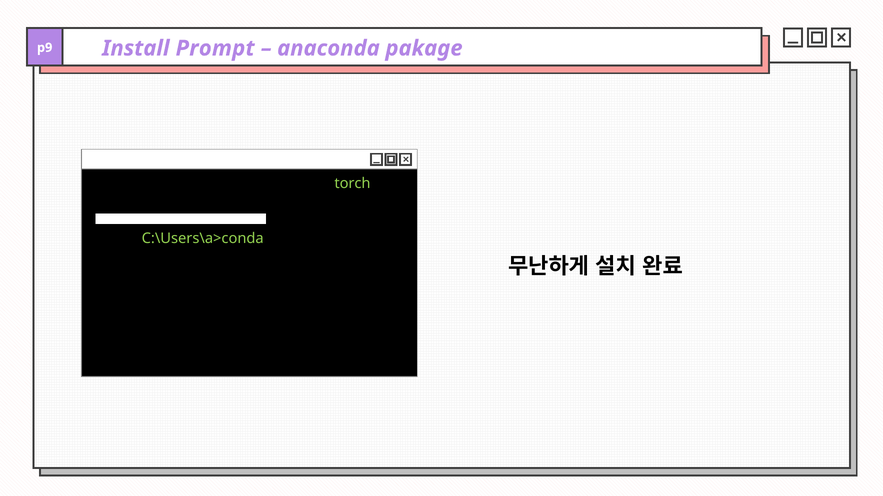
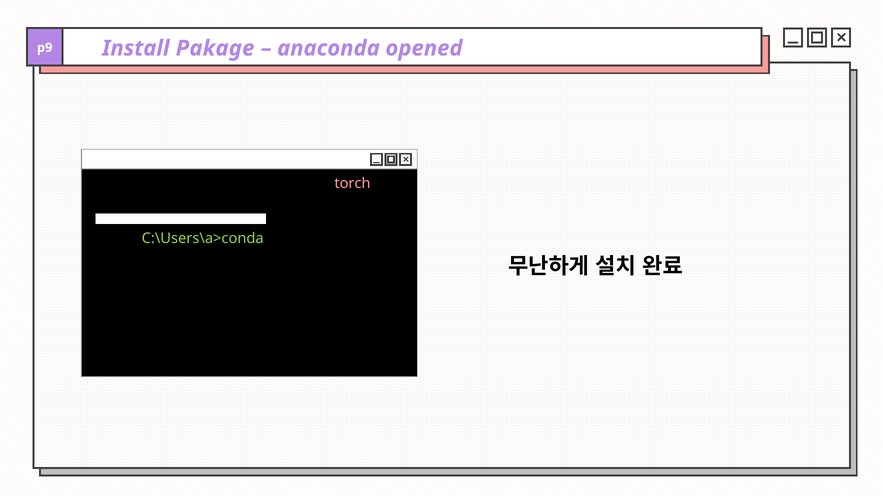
Install Prompt: Prompt -> Pakage (215, 48)
anaconda pakage: pakage -> opened (424, 48)
torch colour: light green -> pink (352, 183)
